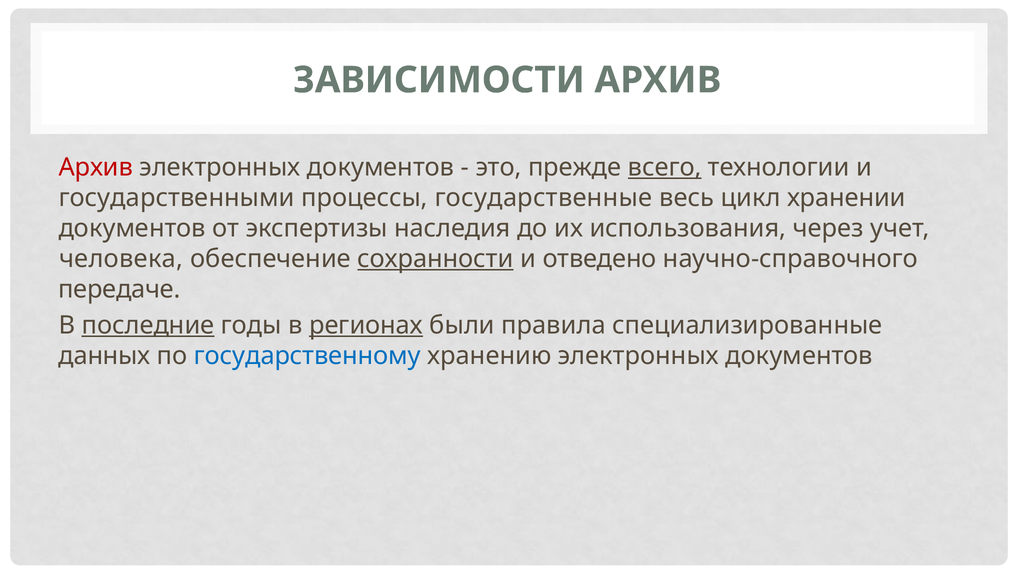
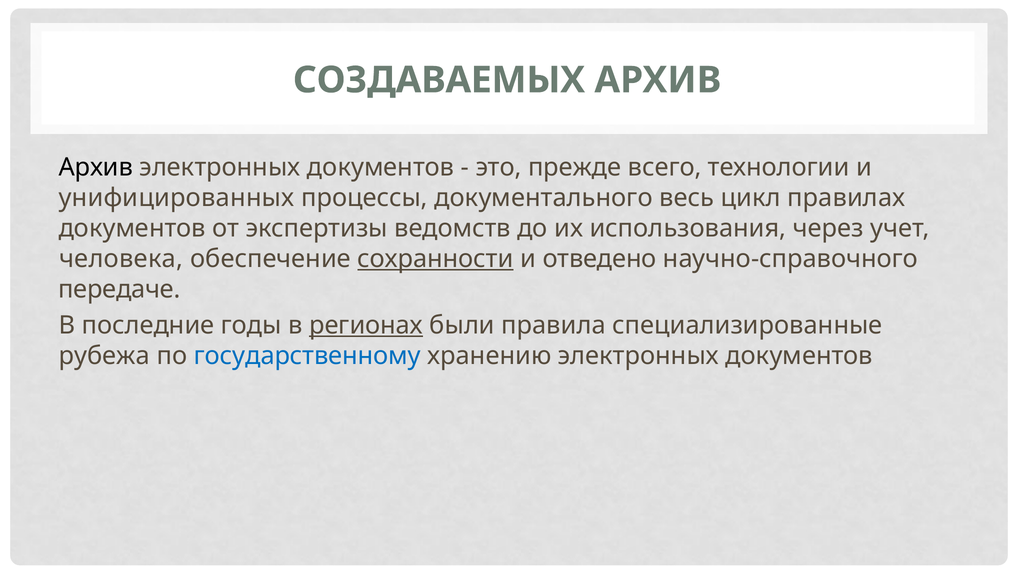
ЗАВИСИМОСТИ: ЗАВИСИМОСТИ -> СОЗДАВАЕМЫХ (439, 80)
Архив colour: red -> black (96, 167)
всего underline: present -> none (665, 167)
государственными: государственными -> унифицированных (176, 198)
государственные: государственные -> документального (544, 198)
хранении: хранении -> правилах (846, 198)
наследия: наследия -> ведомств (452, 228)
последние underline: present -> none (148, 325)
данных: данных -> рубежа (104, 356)
